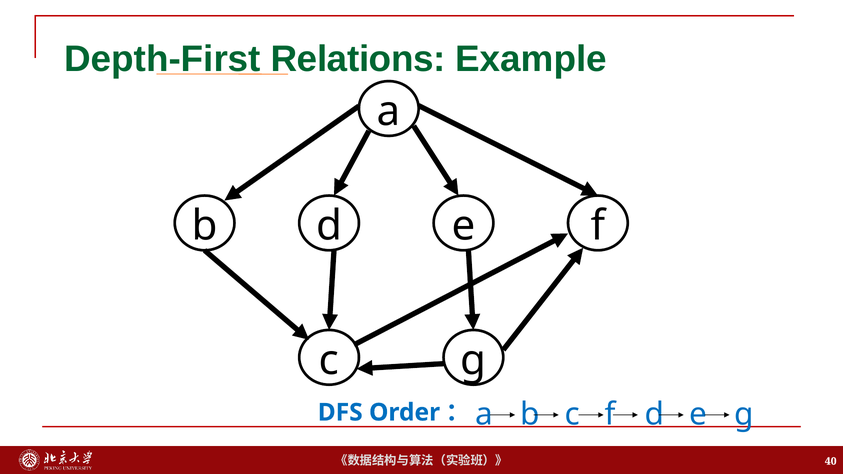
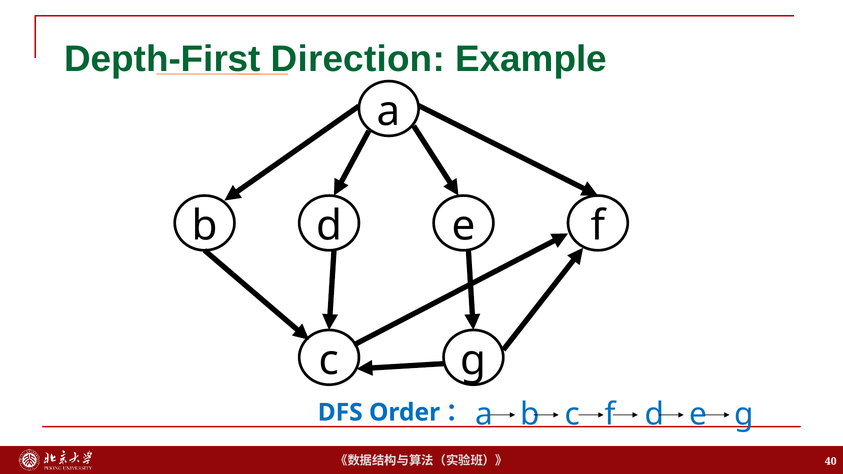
Relations: Relations -> Direction (358, 59)
